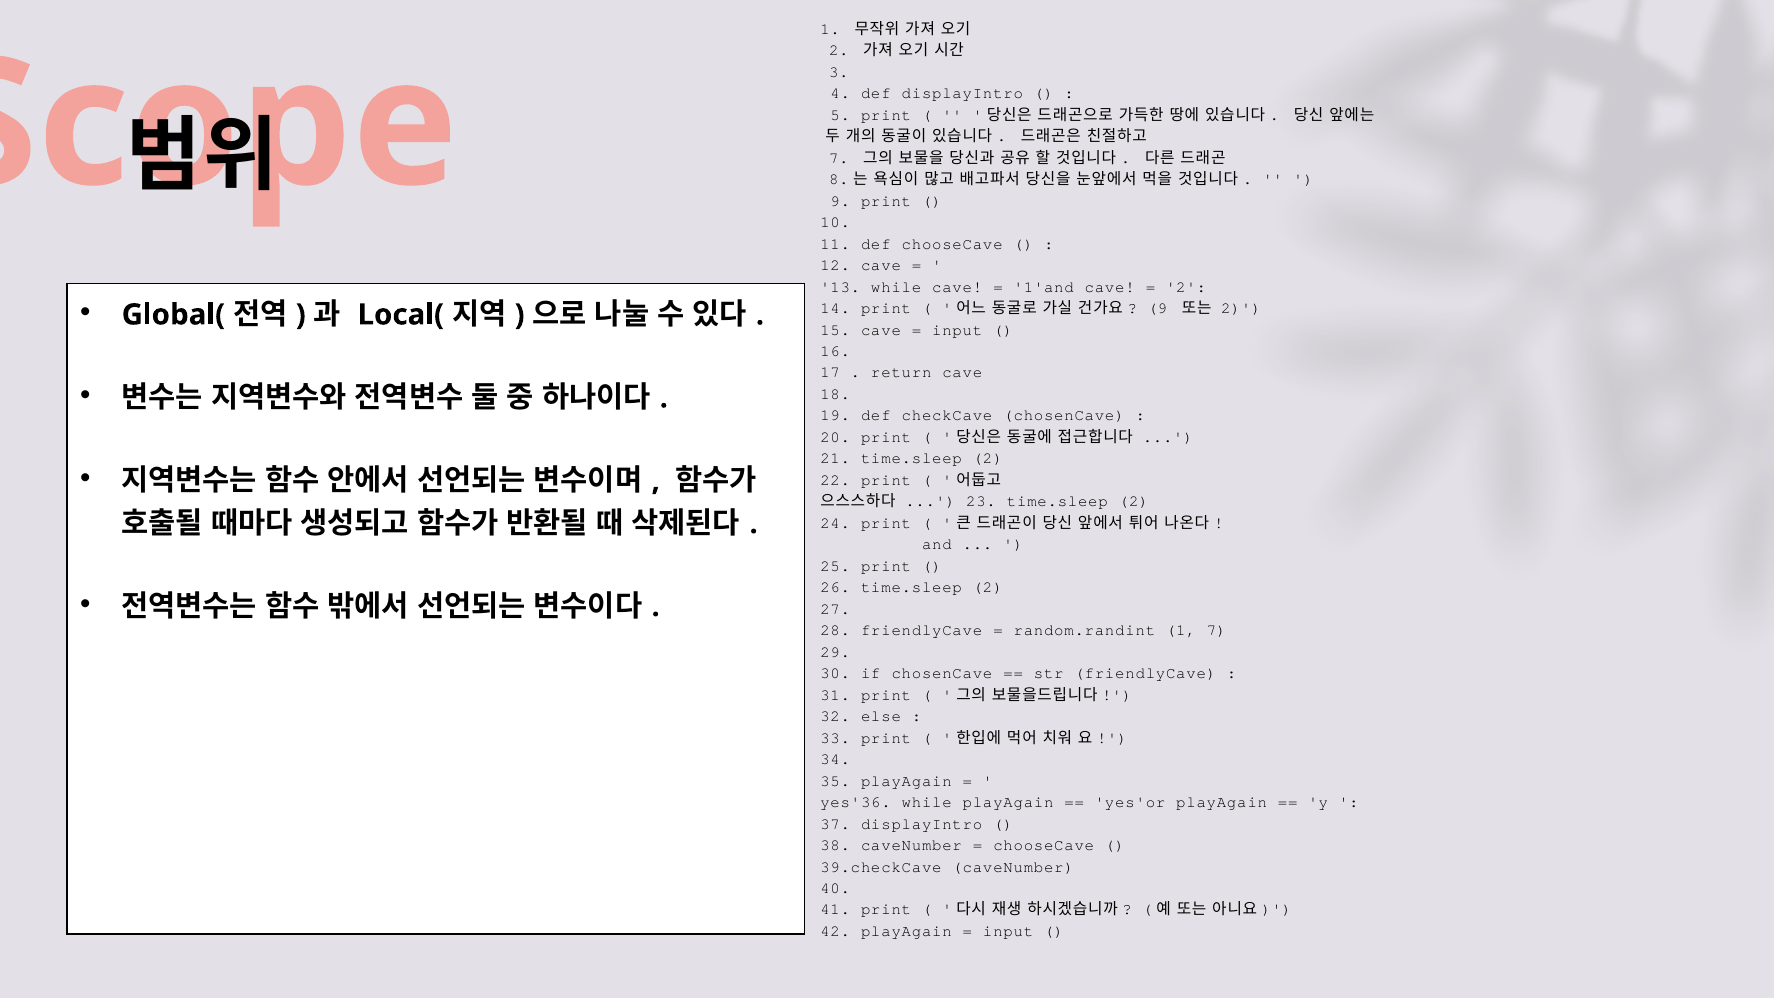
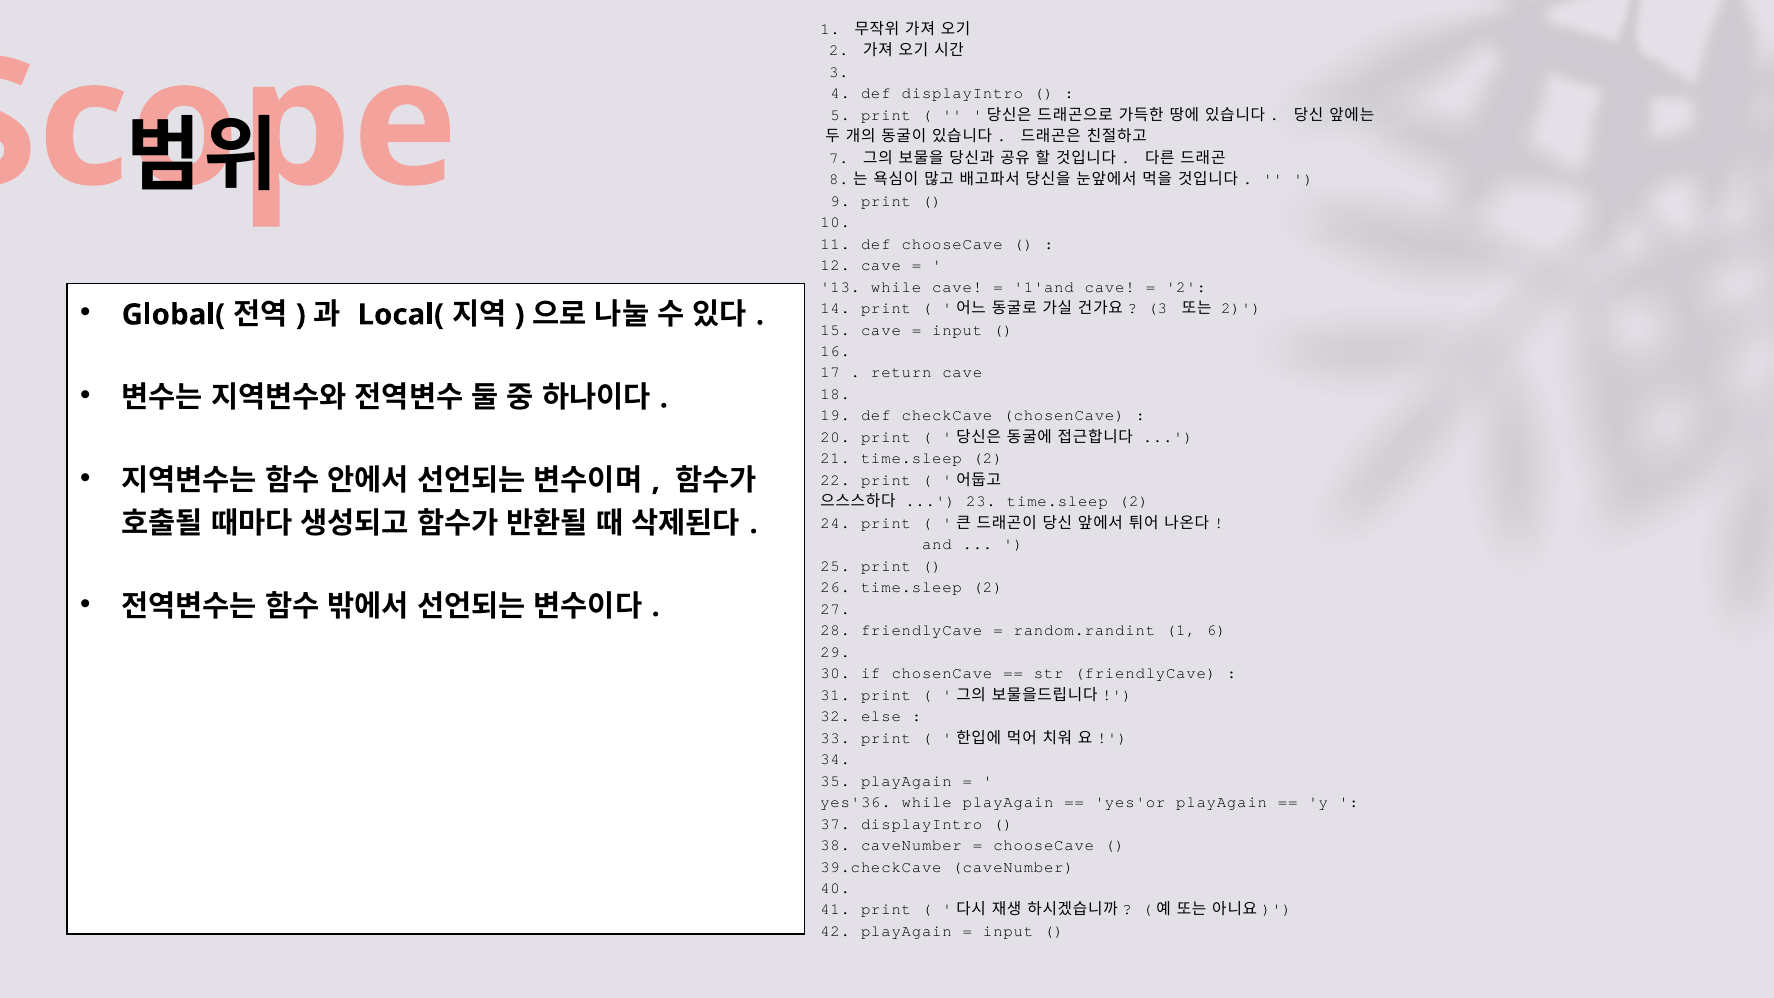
9: 9 -> 3 (1157, 308)
1 7: 7 -> 6 (1216, 630)
